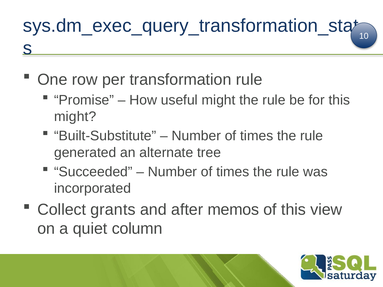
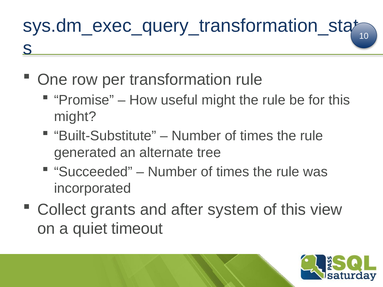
memos: memos -> system (233, 210)
column: column -> timeout (137, 229)
